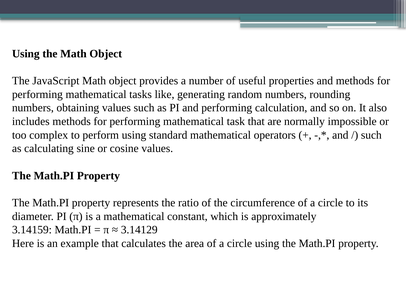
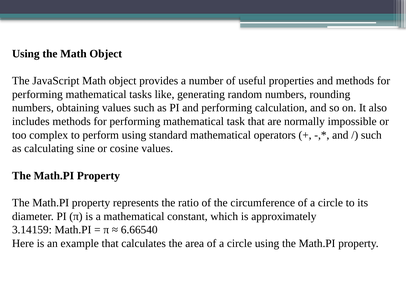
3.14129: 3.14129 -> 6.66540 (139, 230)
